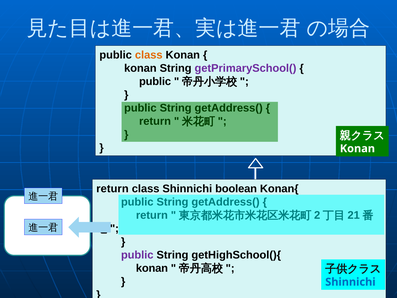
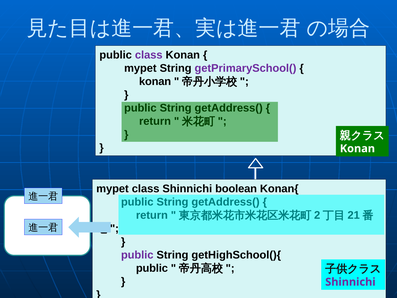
class colour: orange -> purple (149, 55)
konan: konan -> mypet (140, 68)
public: public -> konan (155, 82)
return: return -> mypet (112, 189)
konan: konan -> public (152, 268)
Shinnichi colour: blue -> purple (350, 282)
